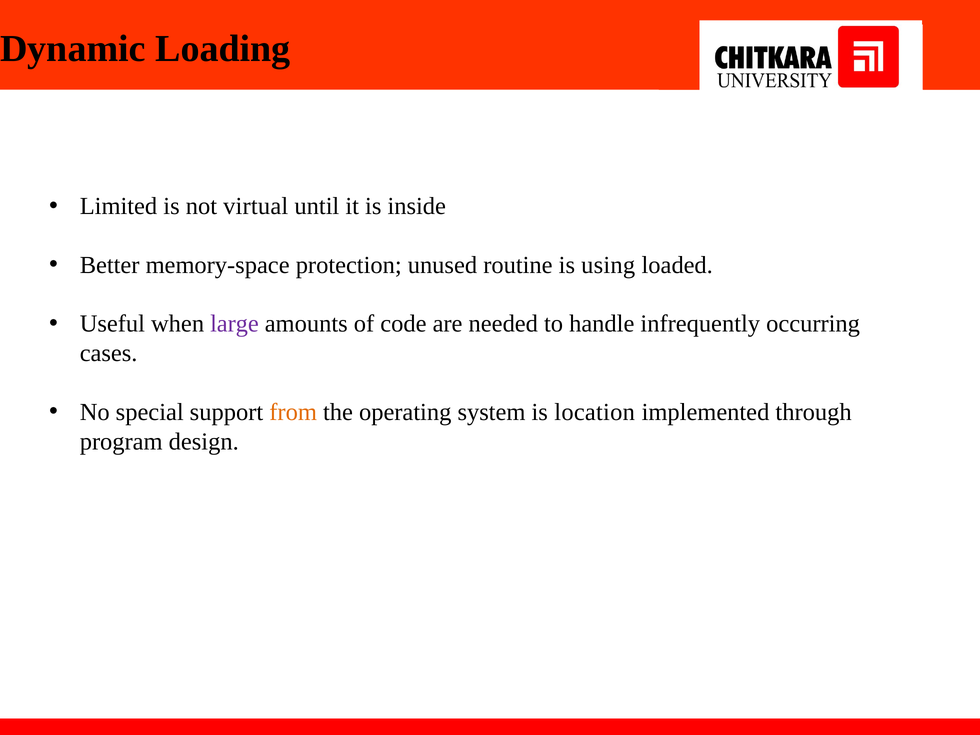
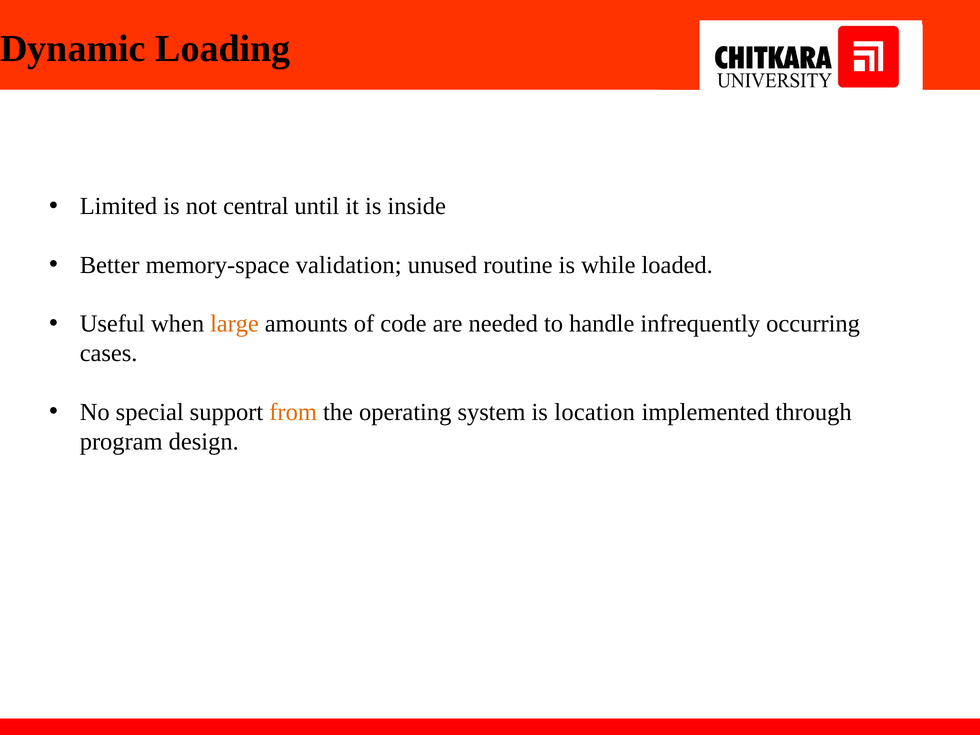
virtual: virtual -> central (256, 206)
protection: protection -> validation (349, 265)
using: using -> while (608, 265)
large colour: purple -> orange (234, 324)
